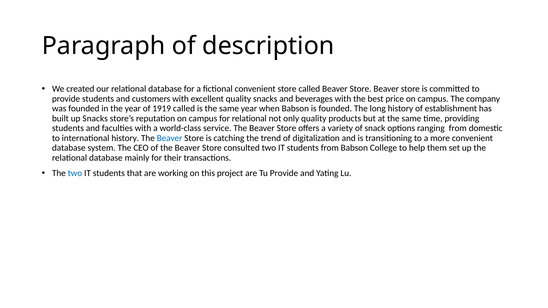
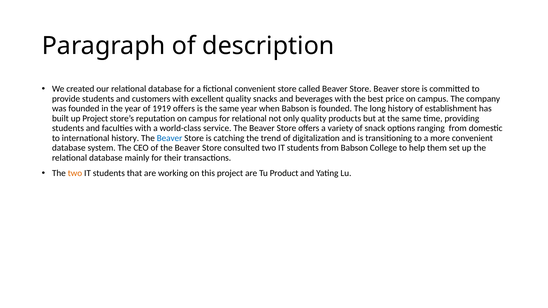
1919 called: called -> offers (184, 109)
up Snacks: Snacks -> Project (95, 118)
two colour: blue -> orange (75, 173)
Tu Provide: Provide -> Product (284, 173)
